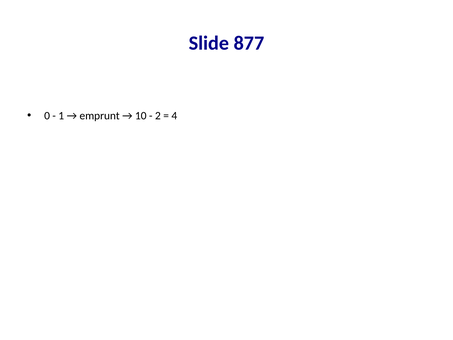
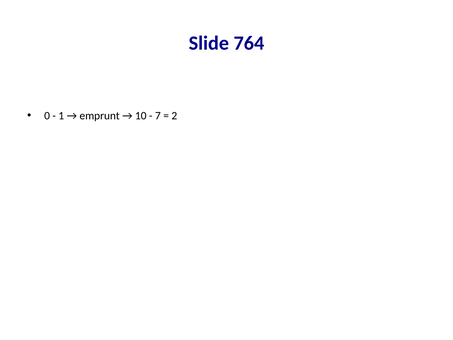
877: 877 -> 764 (249, 43)
2: 2 -> 7 (158, 116)
4: 4 -> 2 (174, 116)
